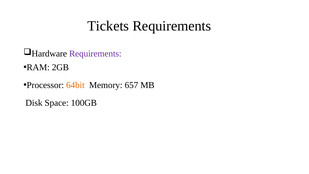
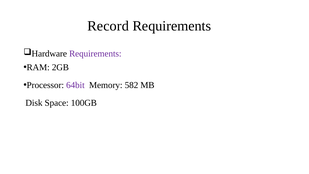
Tickets: Tickets -> Record (108, 26)
64bit colour: orange -> purple (75, 85)
657: 657 -> 582 (131, 85)
